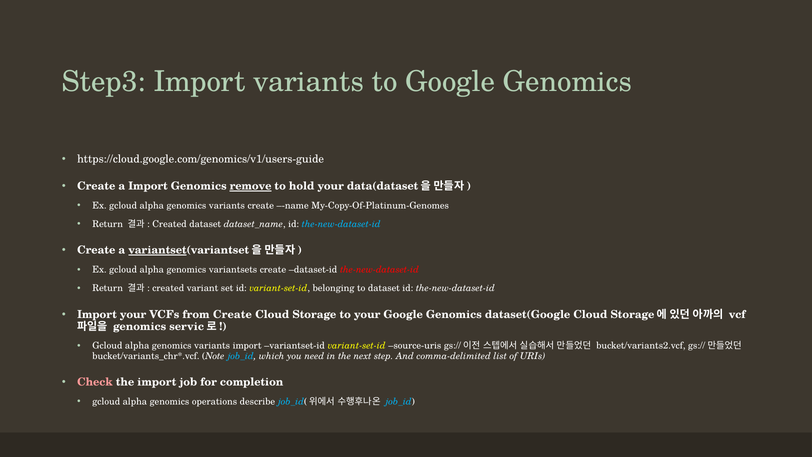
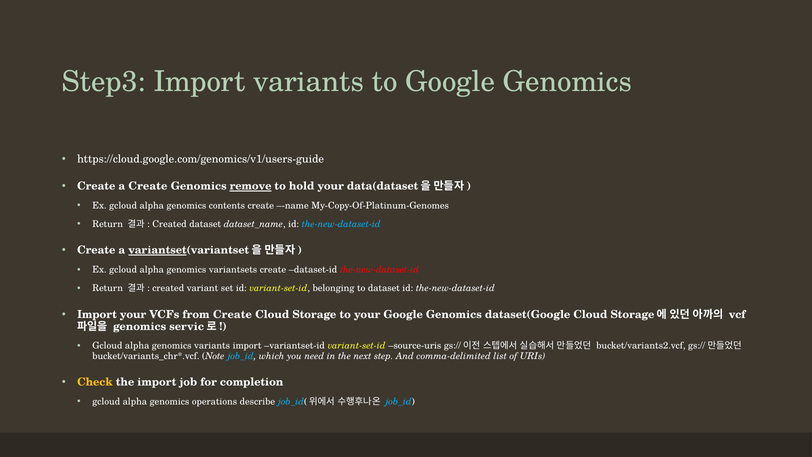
a Import: Import -> Create (148, 186)
variants: variants -> contents (227, 206)
Check colour: pink -> yellow (95, 382)
